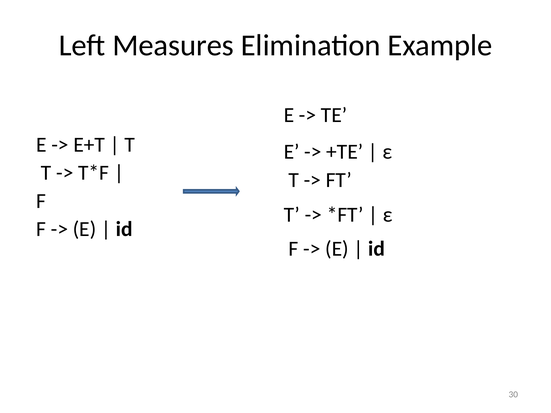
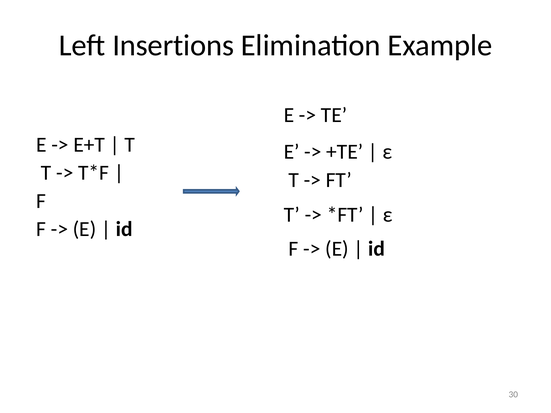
Measures: Measures -> Insertions (173, 45)
